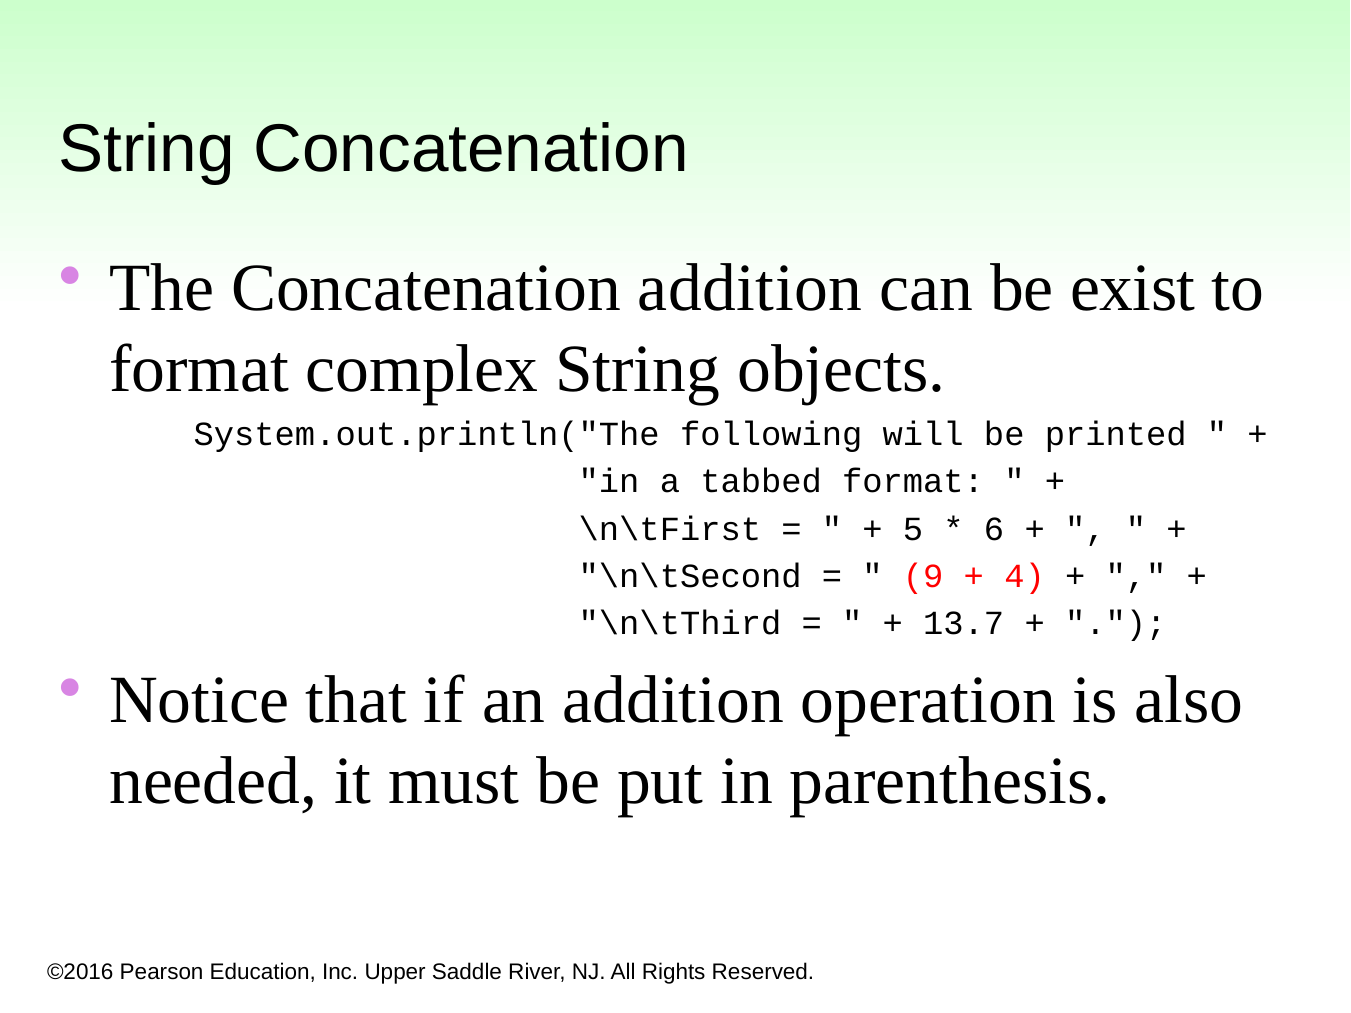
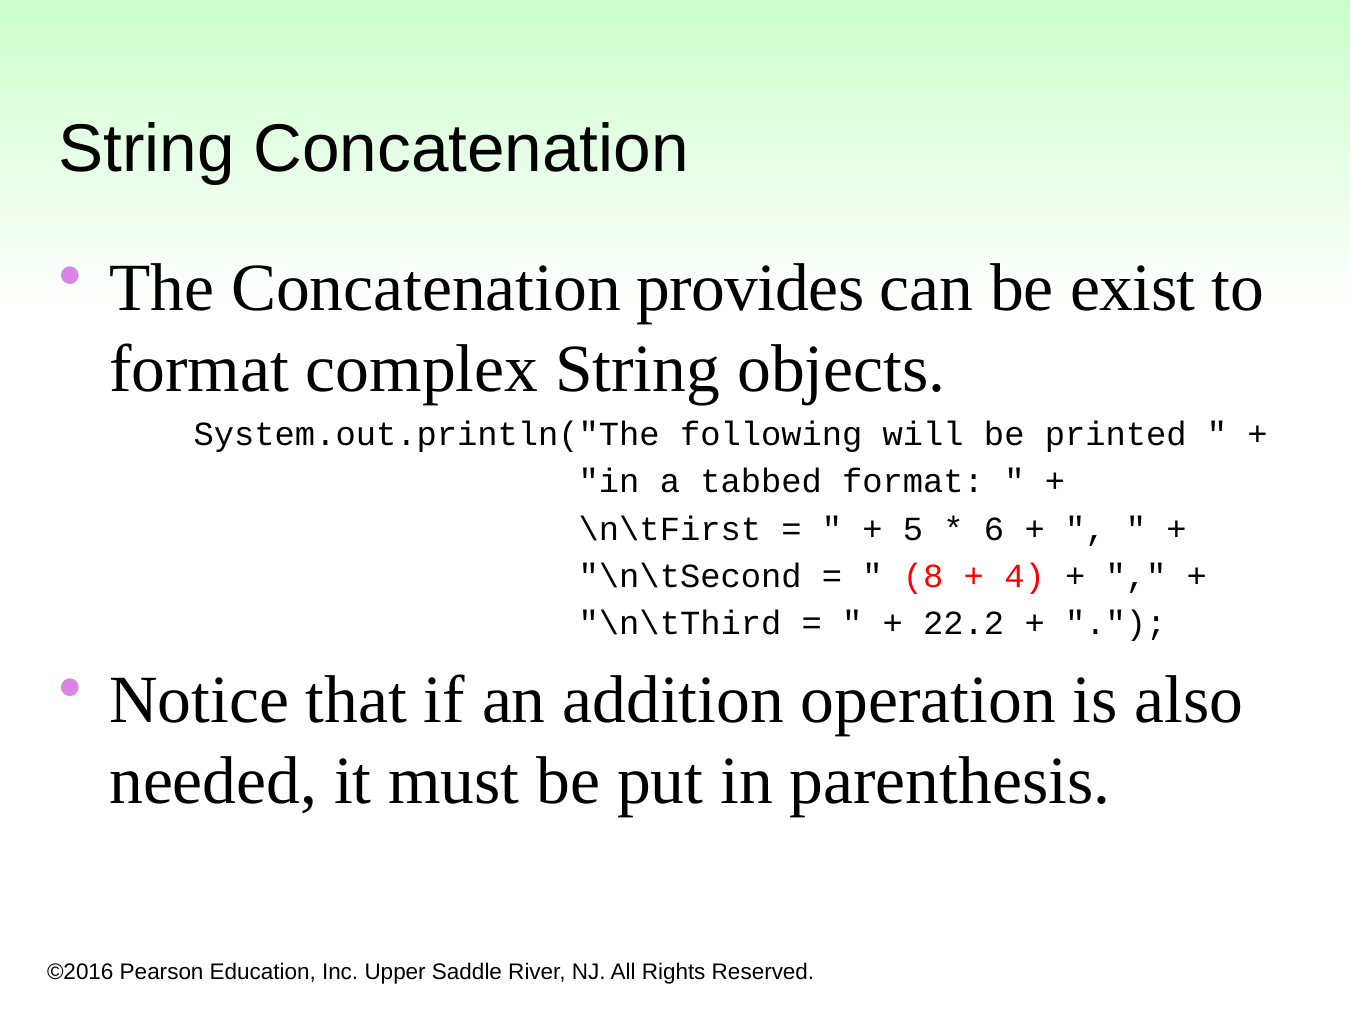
Concatenation addition: addition -> provides (751, 288)
9: 9 -> 8 (923, 577)
13.7: 13.7 -> 22.2 (964, 624)
